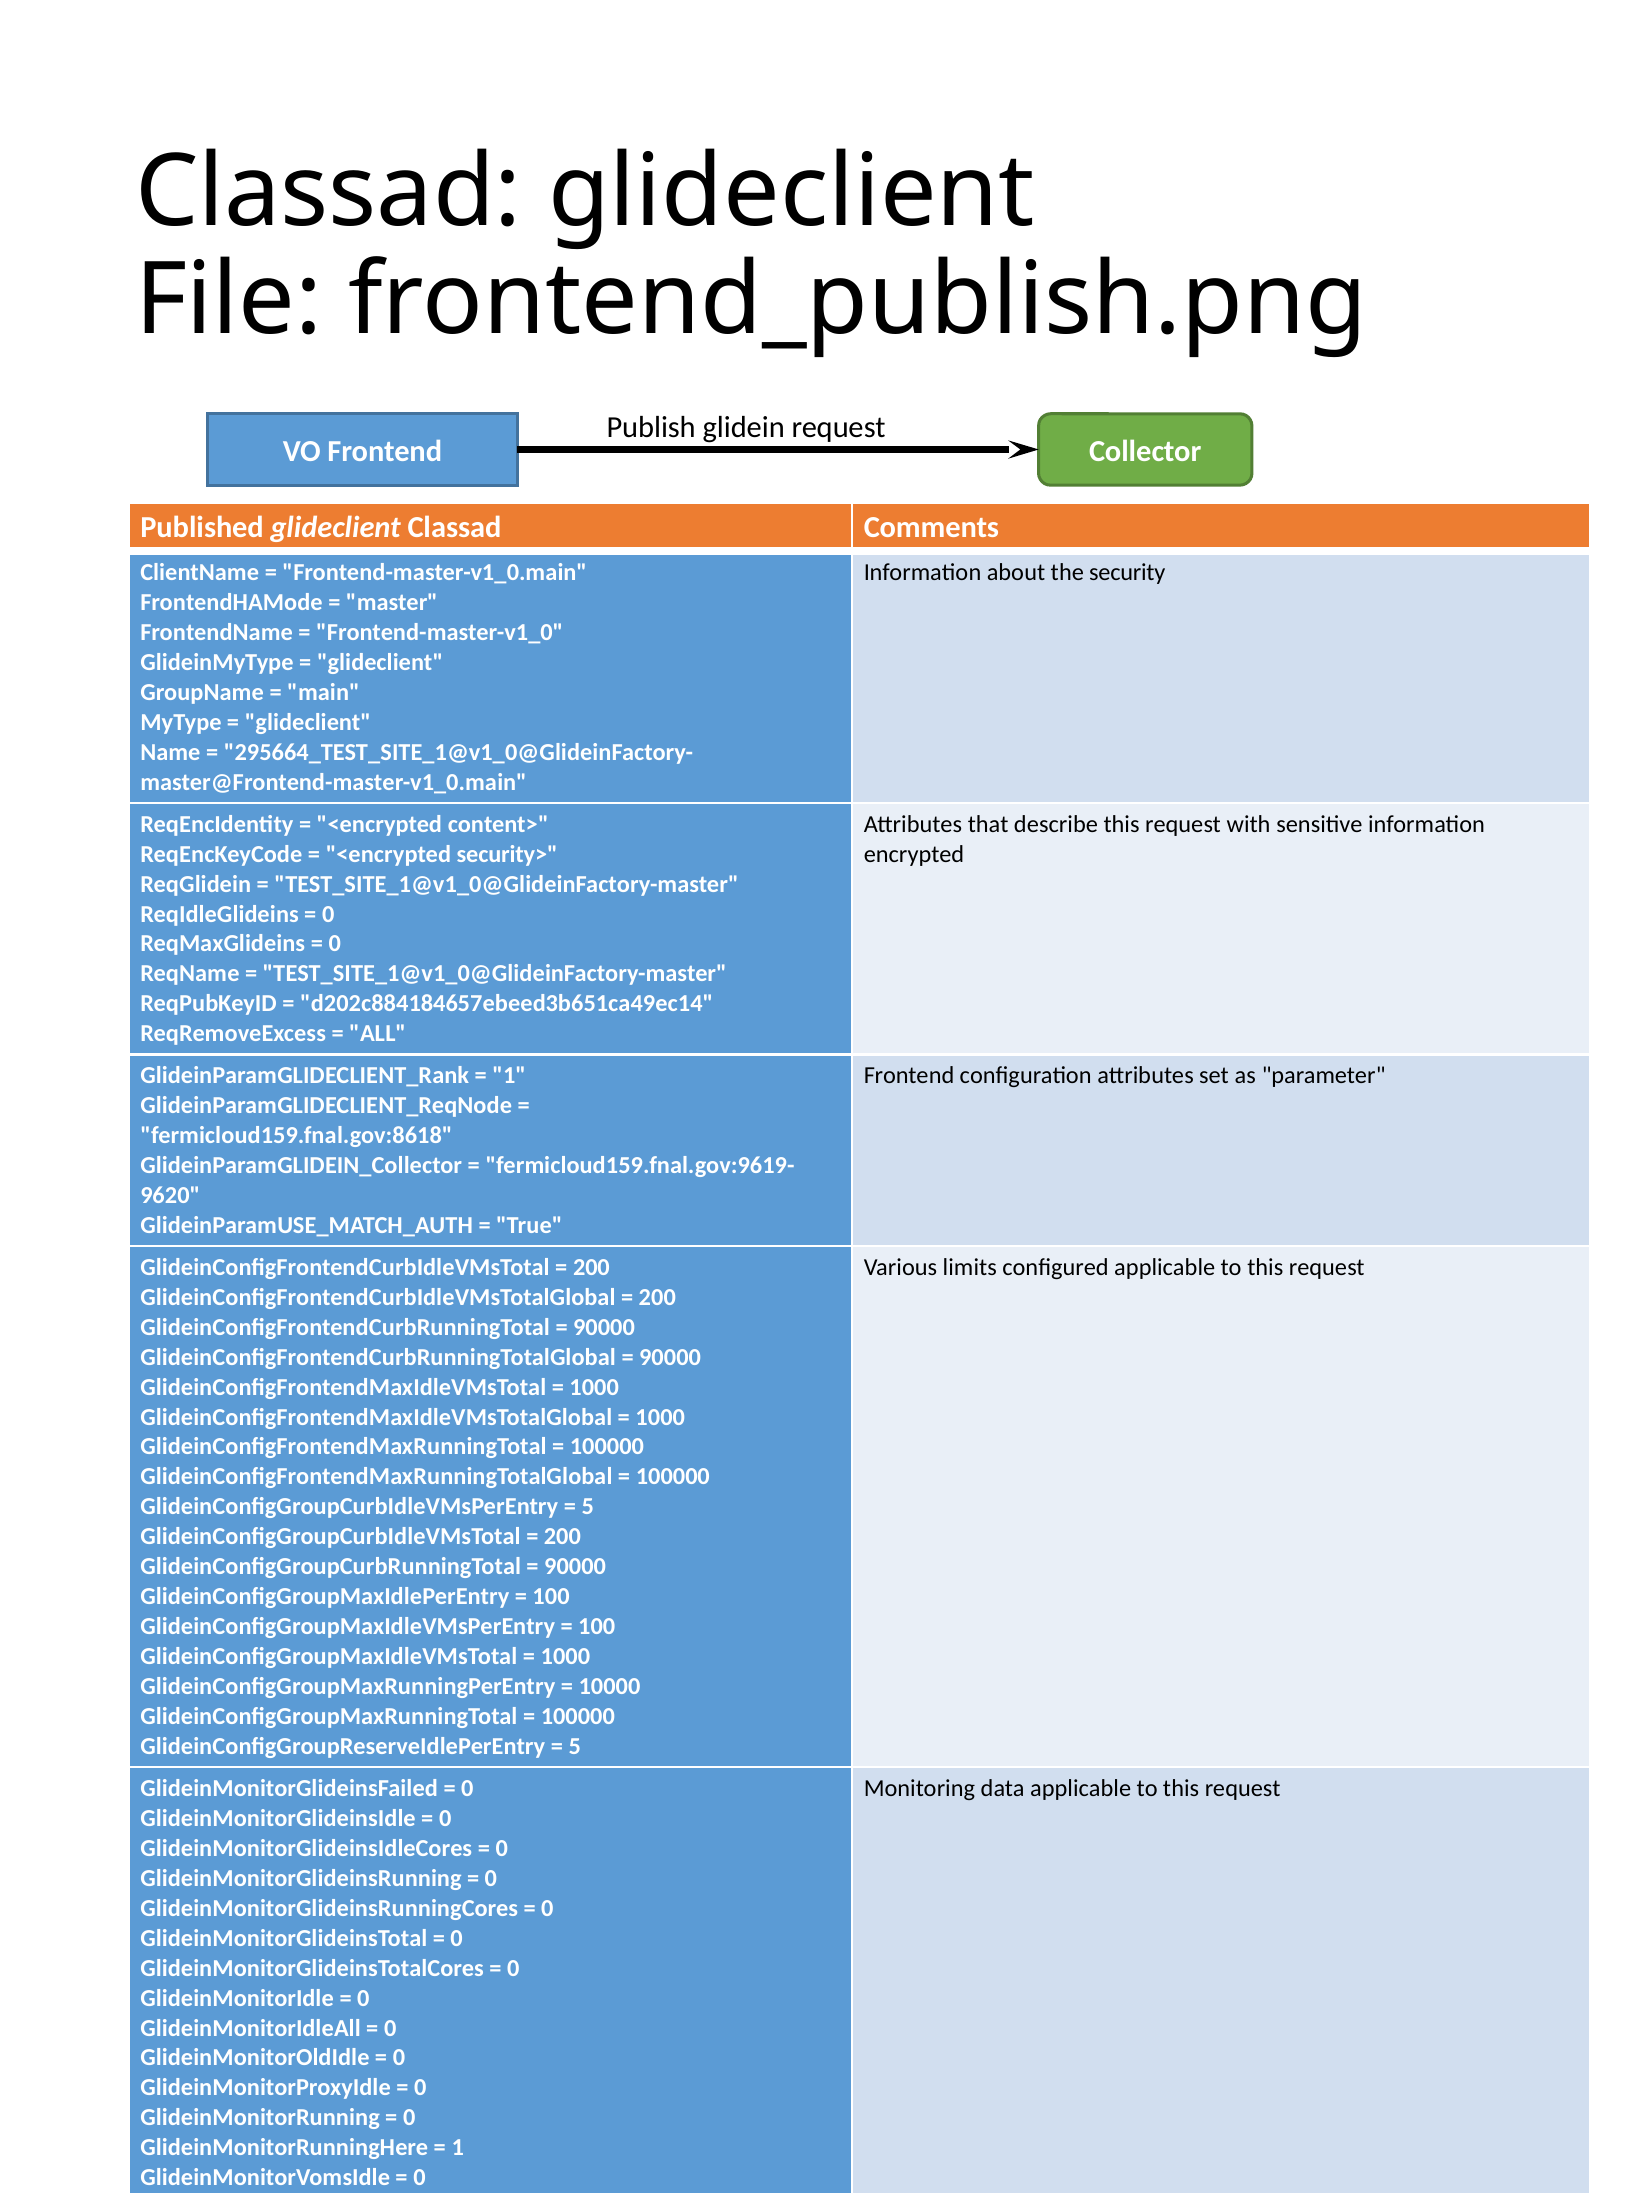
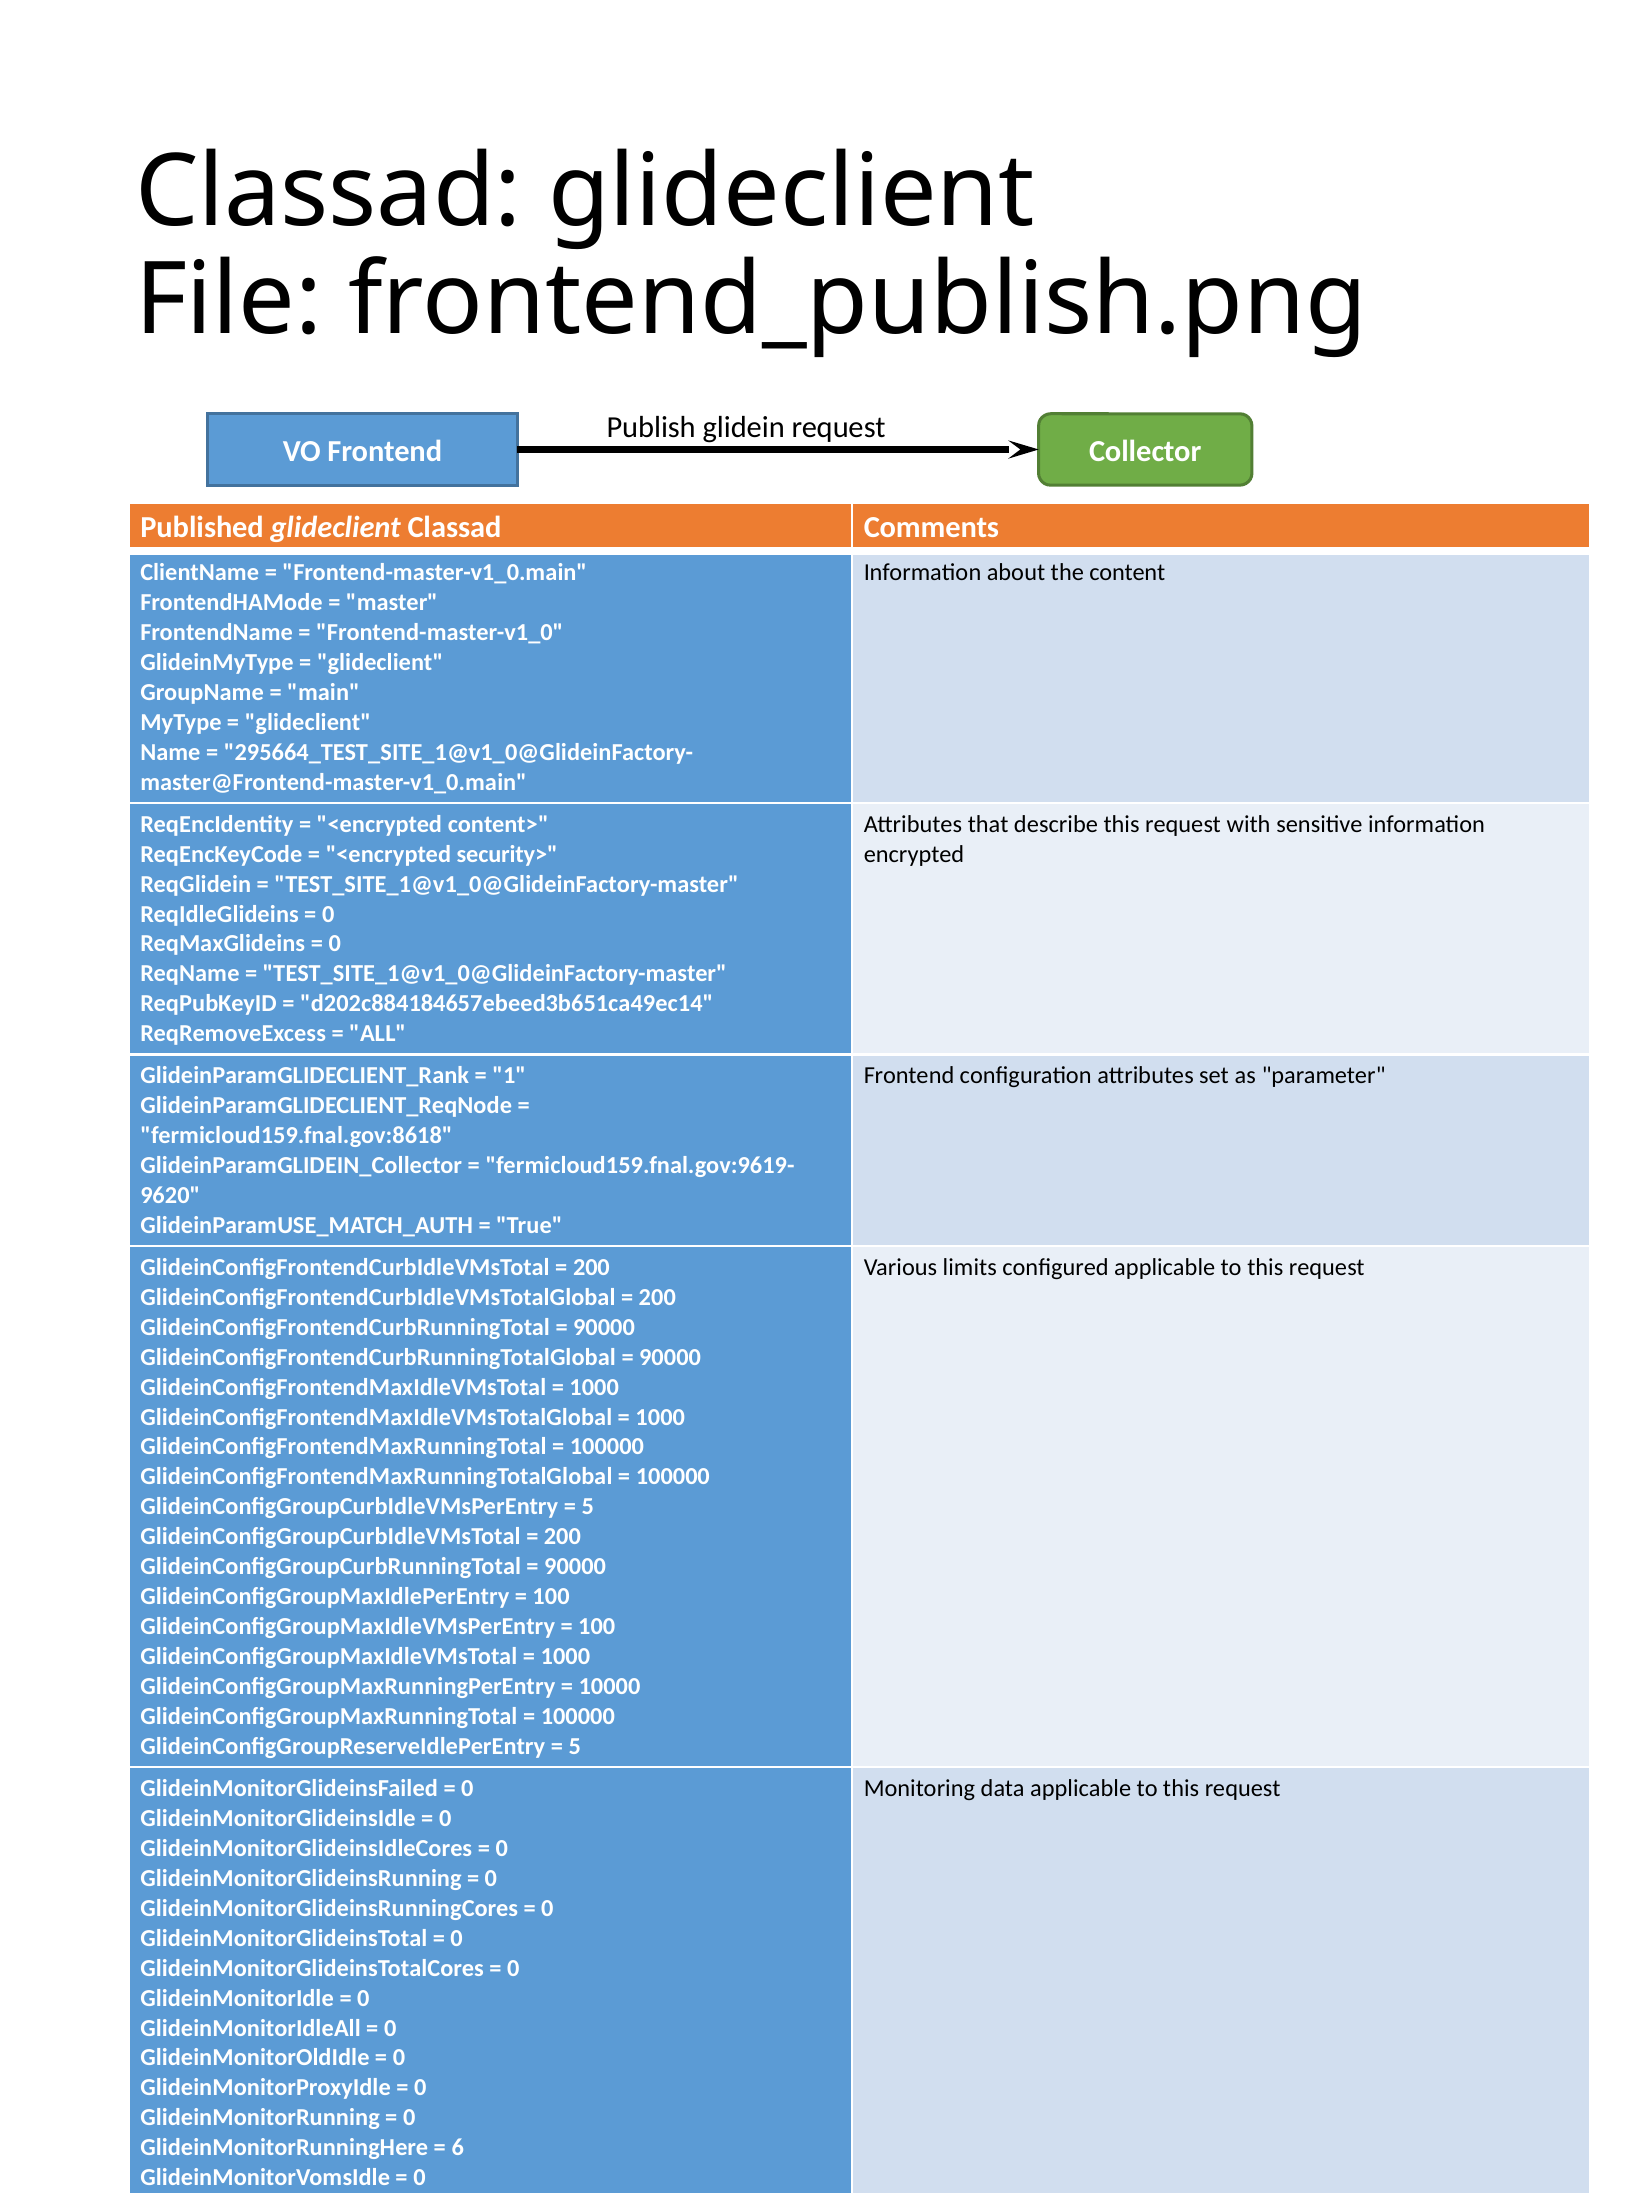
the security: security -> content (1127, 573)
1: 1 -> 6 (458, 2148)
